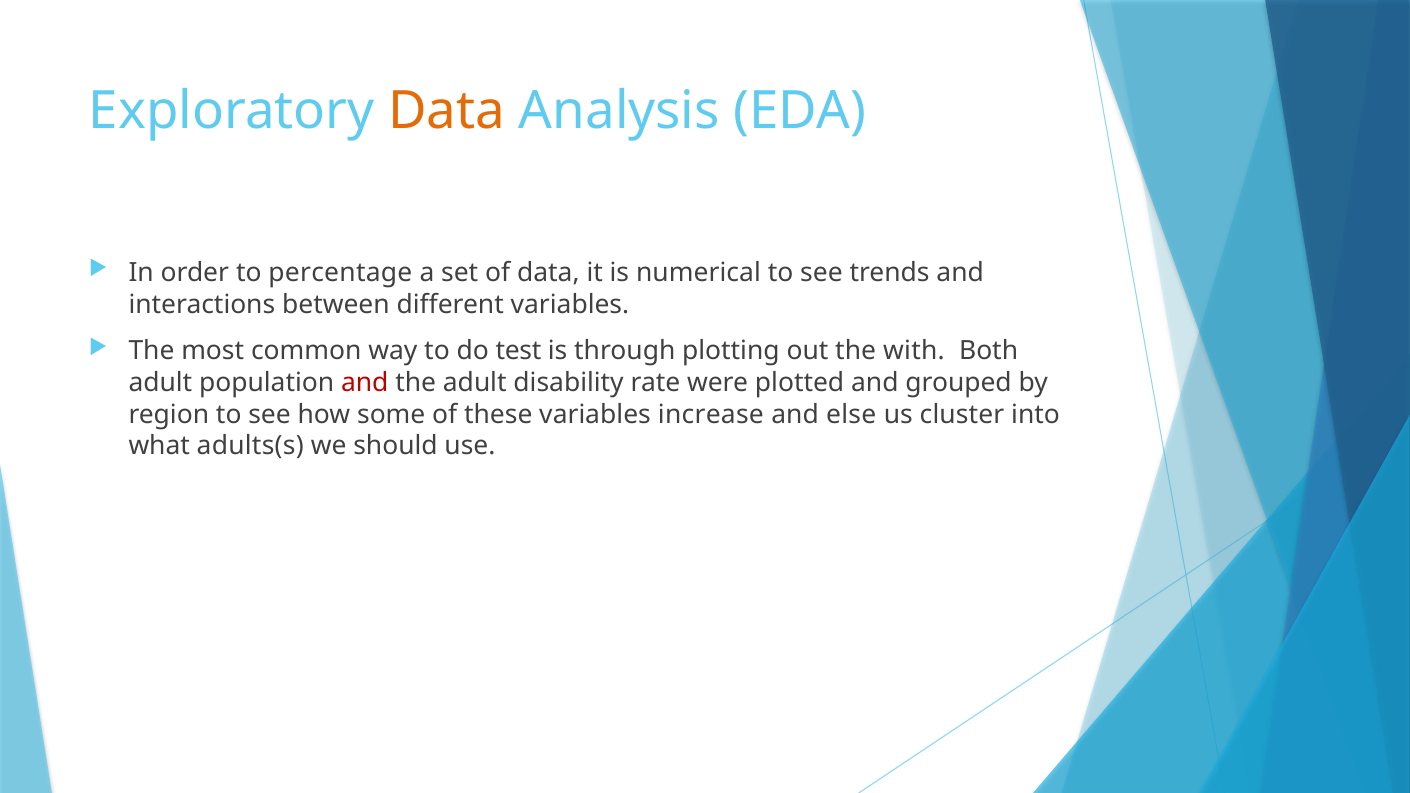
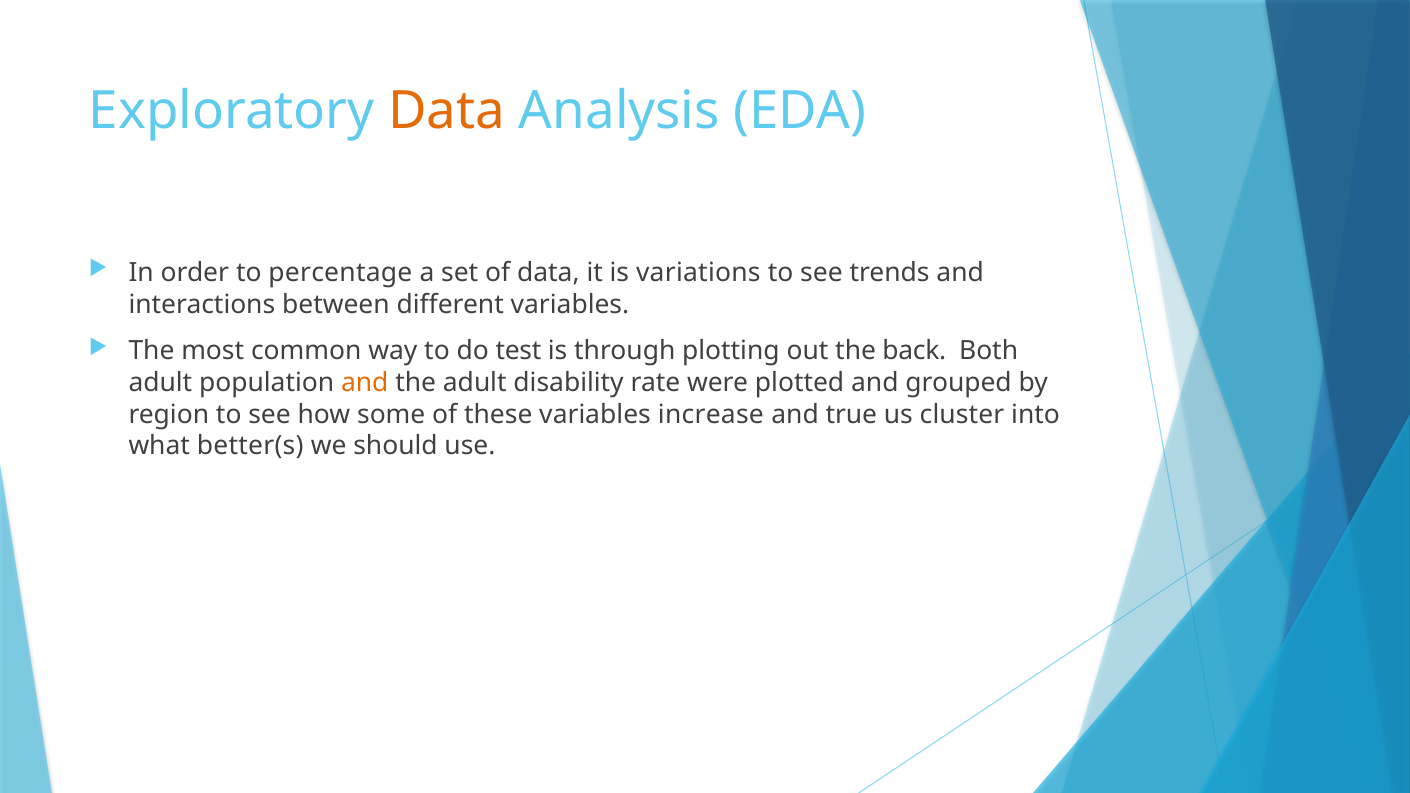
numerical: numerical -> variations (698, 273)
with: with -> back (914, 351)
and colour: red -> orange (365, 383)
else: else -> true (851, 414)
adults(s: adults(s -> better(s (250, 446)
